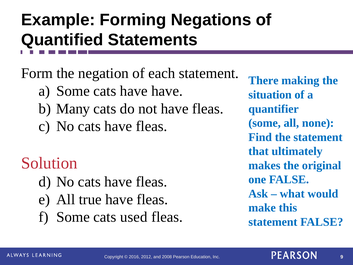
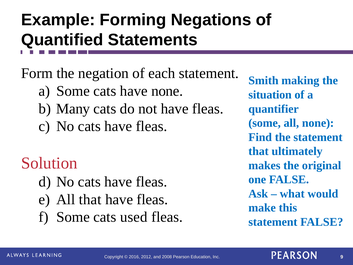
There: There -> Smith (263, 81)
have have: have -> none (167, 91)
All true: true -> that (90, 199)
